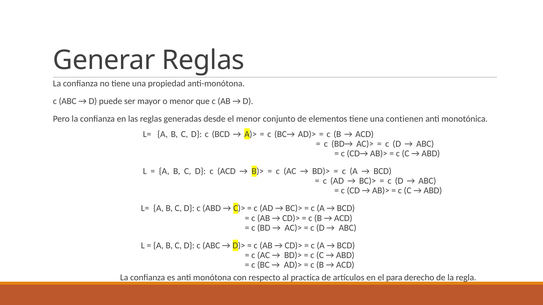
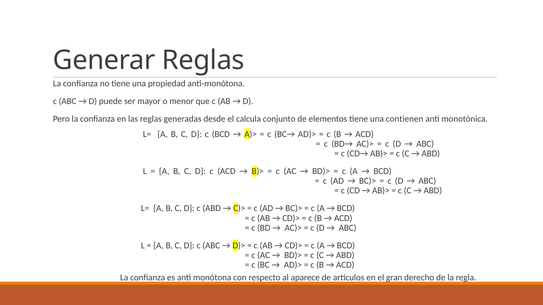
el menor: menor -> calcula (249, 119)
practica: practica -> aparece (305, 278)
para: para -> gran (394, 278)
